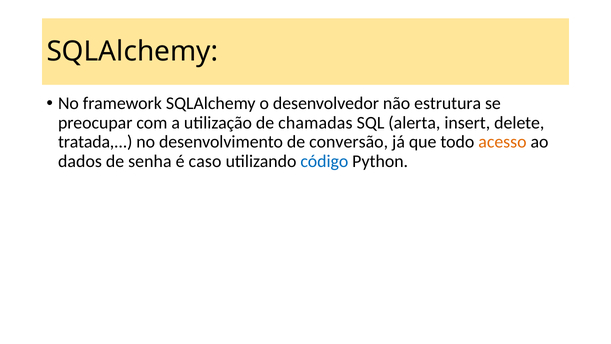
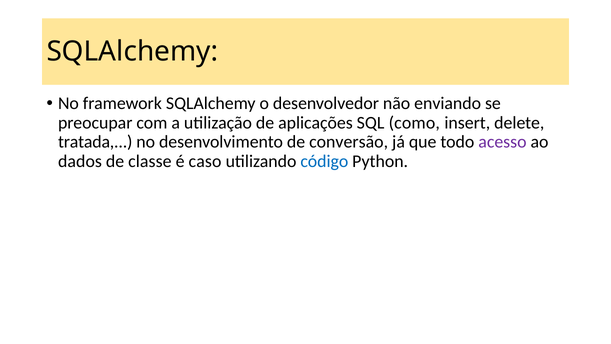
estrutura: estrutura -> enviando (448, 103)
chamadas: chamadas -> aplicações (315, 123)
alerta: alerta -> como (414, 123)
acesso colour: orange -> purple (502, 142)
senha: senha -> classe (150, 161)
